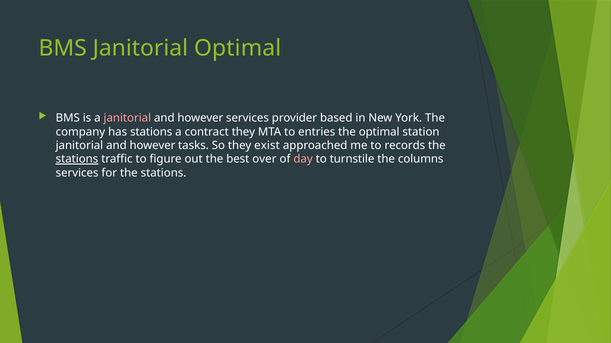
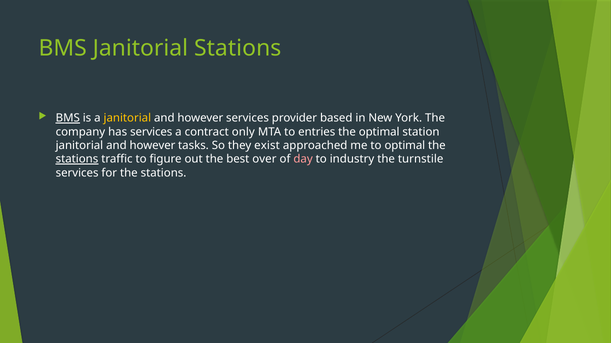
Janitorial Optimal: Optimal -> Stations (238, 48)
BMS underline: none -> present (68, 118)
janitorial colour: pink -> yellow (127, 118)
has stations: stations -> services (151, 132)
contract they: they -> only (243, 132)
to records: records -> optimal (405, 146)
turnstile: turnstile -> industry (352, 159)
columns: columns -> turnstile (421, 159)
